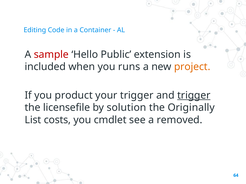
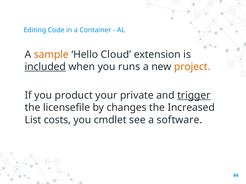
sample colour: red -> orange (51, 55)
Public: Public -> Cloud (116, 55)
included underline: none -> present (45, 67)
your trigger: trigger -> private (137, 96)
solution: solution -> changes (127, 108)
Originally: Originally -> Increased (191, 108)
removed: removed -> software (180, 120)
